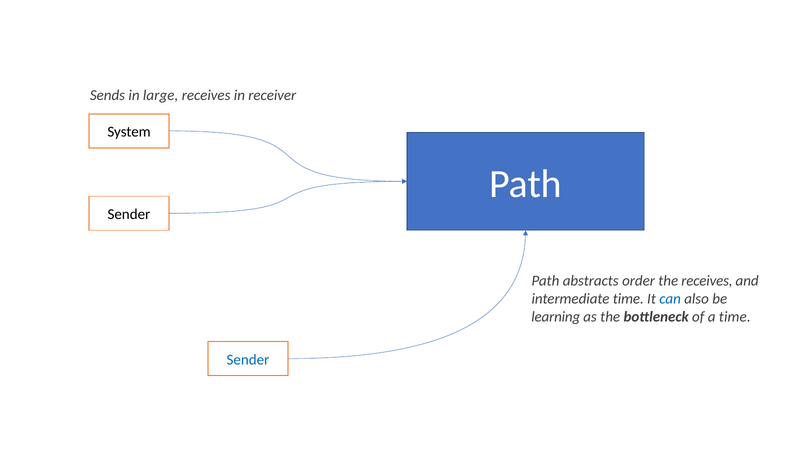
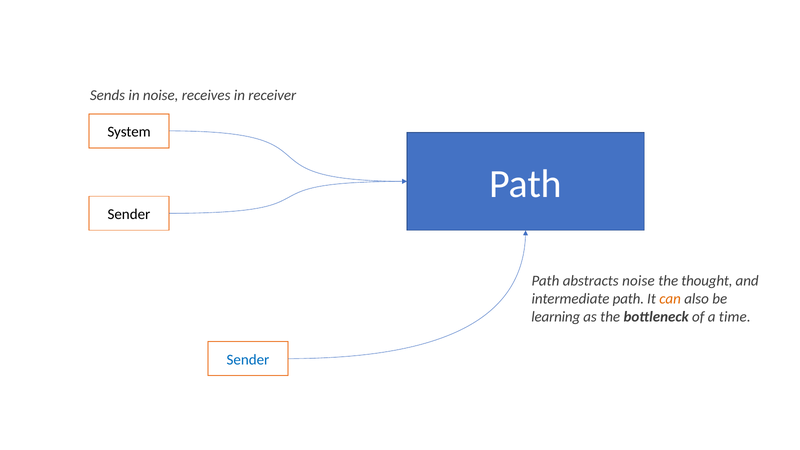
in large: large -> noise (161, 95)
abstracts order: order -> noise (638, 281)
the receives: receives -> thought (707, 281)
intermediate time: time -> path (628, 299)
can colour: blue -> orange (670, 299)
